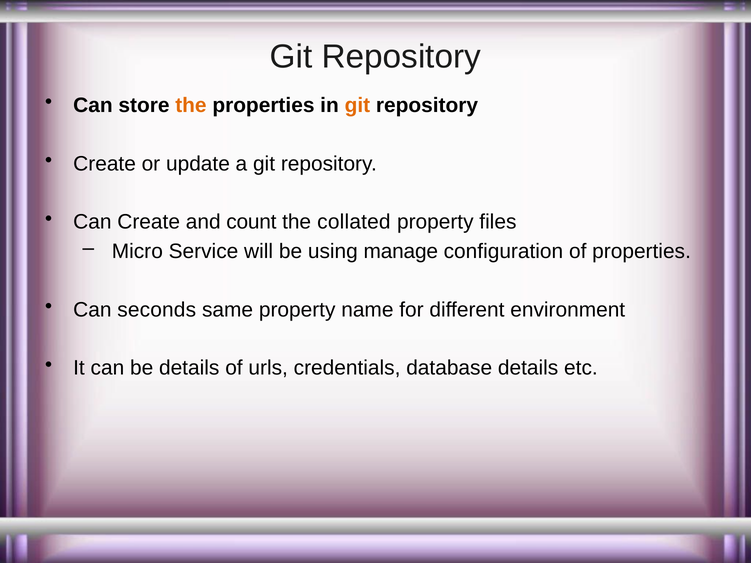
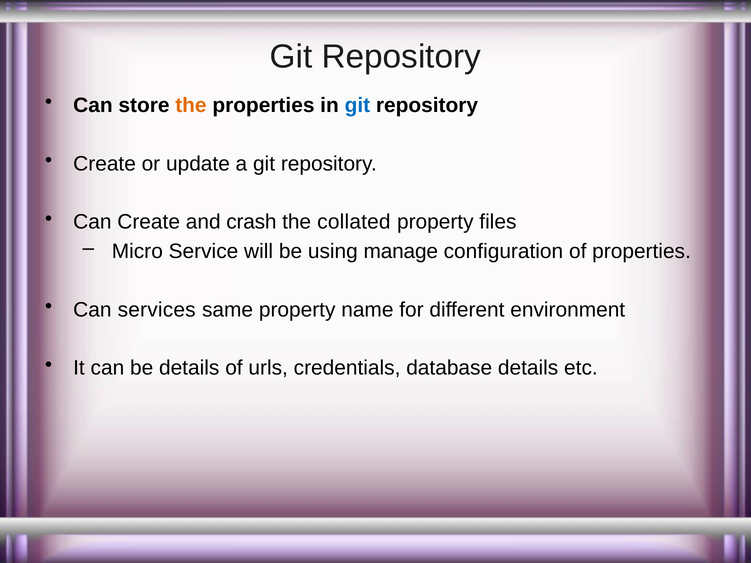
git colour: orange -> blue (357, 105)
count: count -> crash (251, 222)
seconds: seconds -> services (157, 310)
